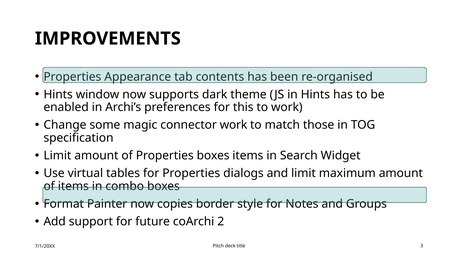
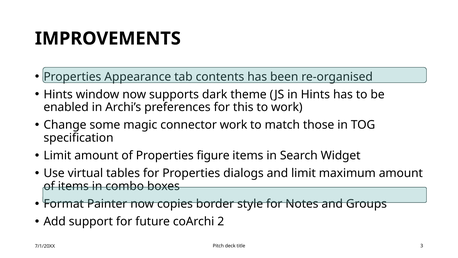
Properties boxes: boxes -> figure (213, 155)
